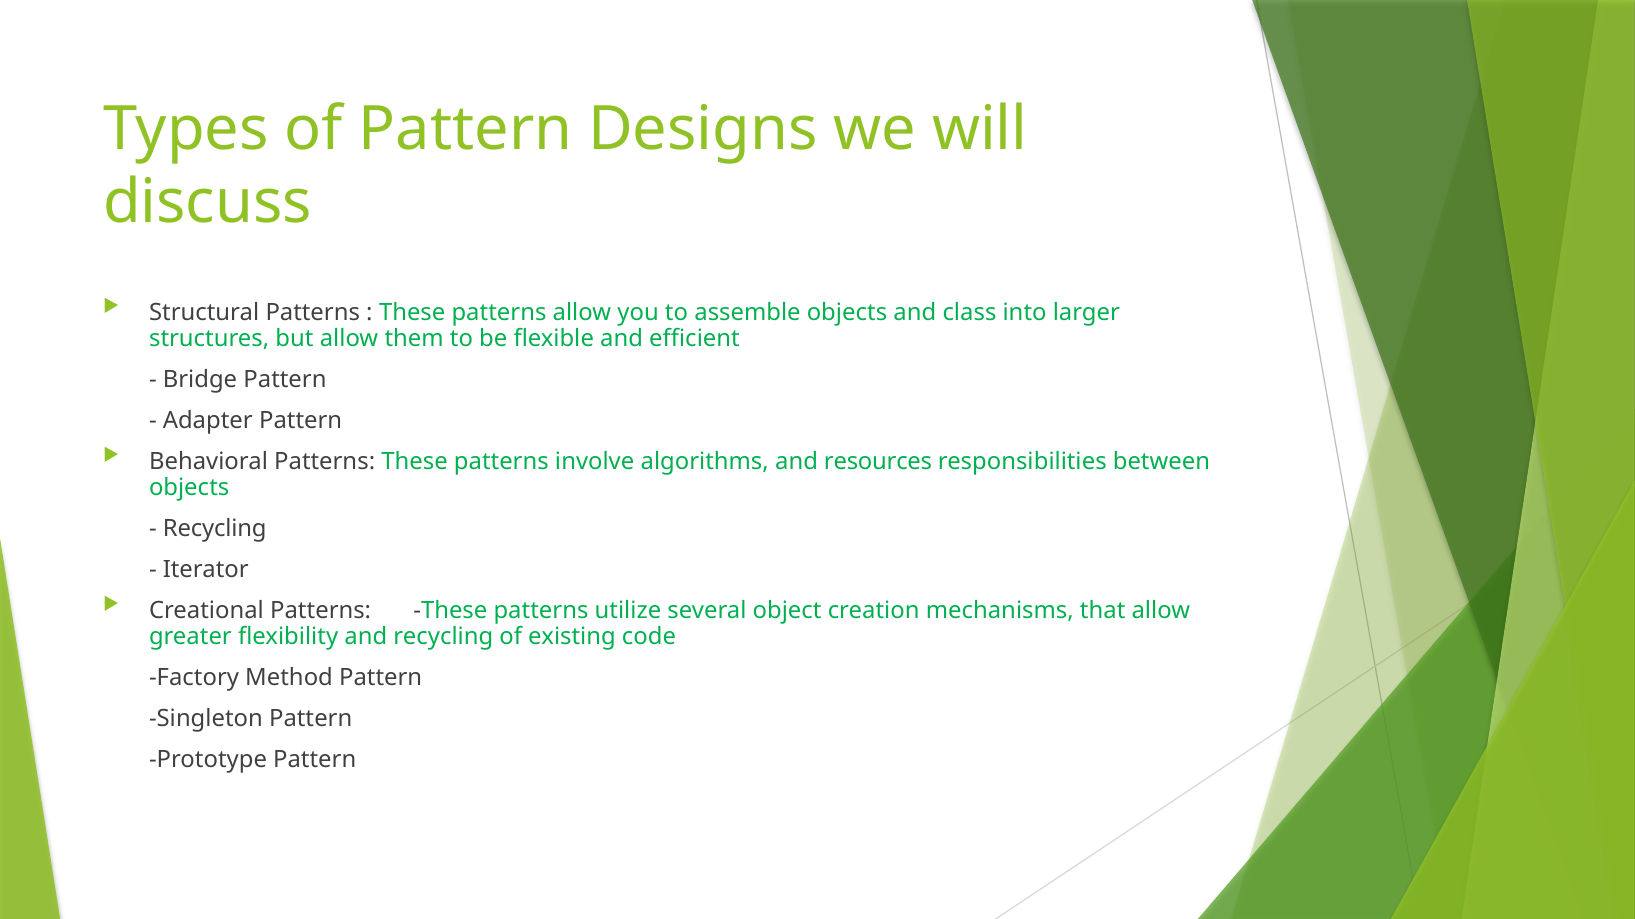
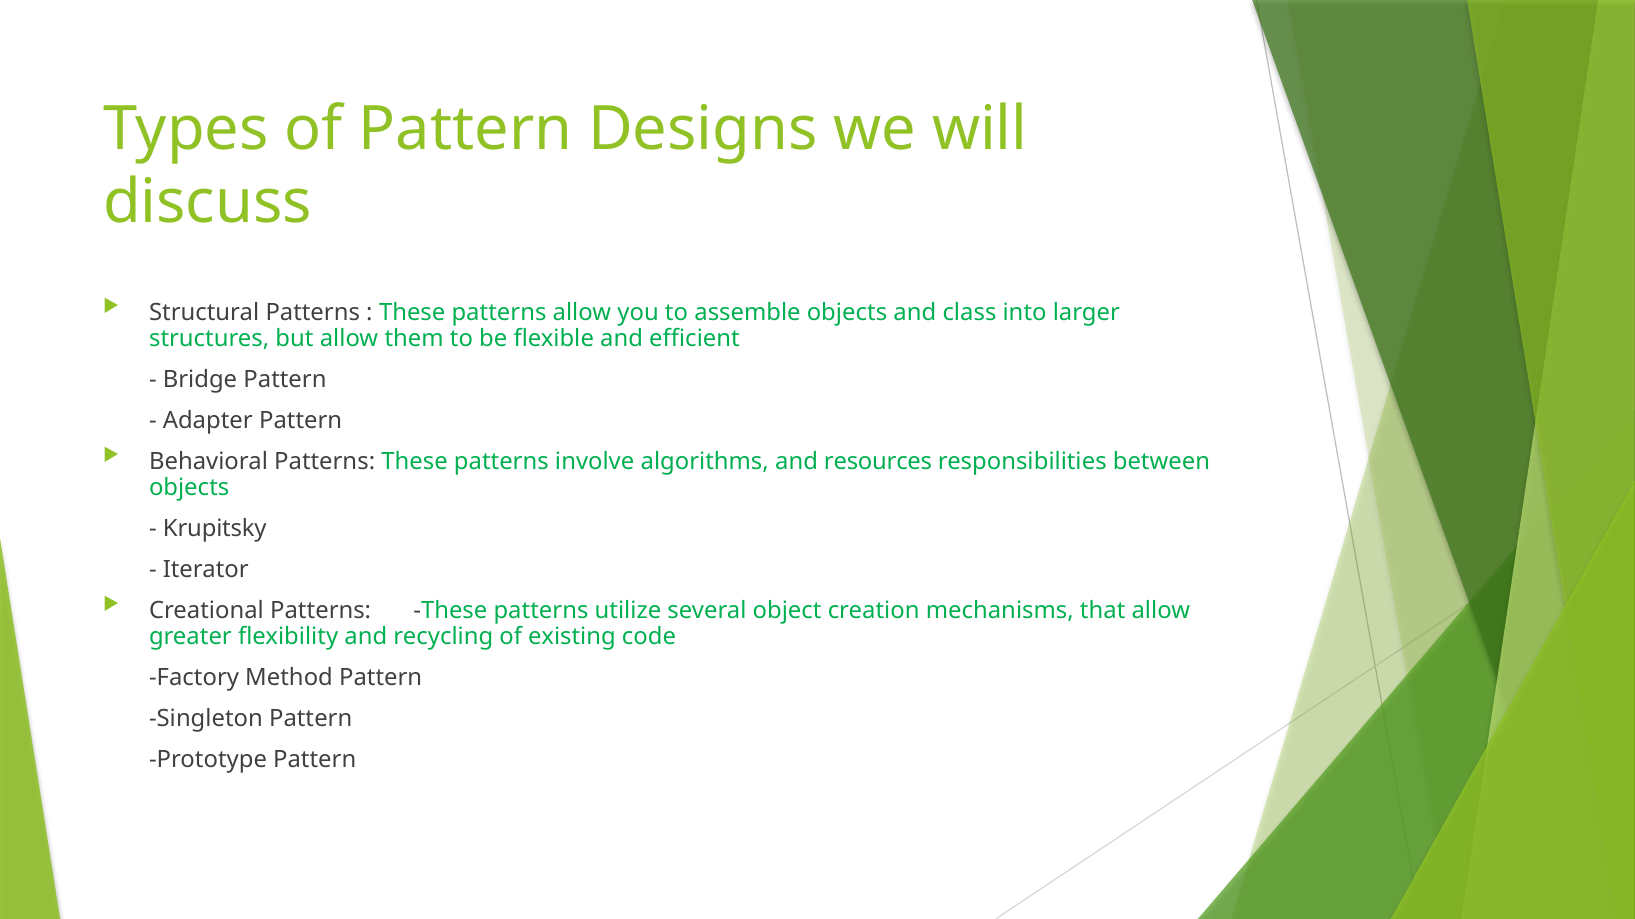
Recycling: Recycling -> Krupitsky (215, 529)
